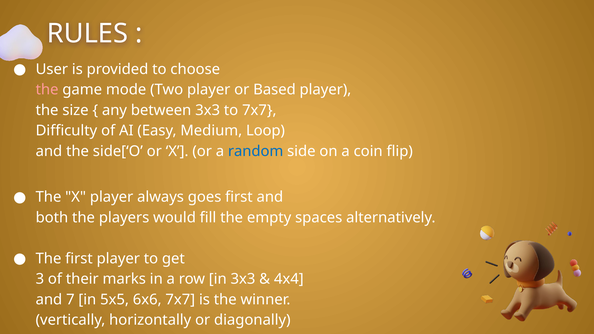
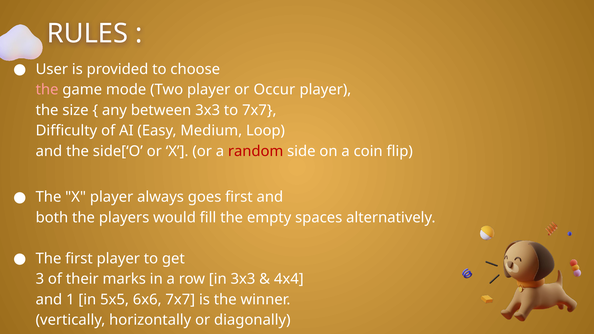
Based: Based -> Occur (274, 90)
random colour: blue -> red (256, 151)
7: 7 -> 1 (70, 300)
